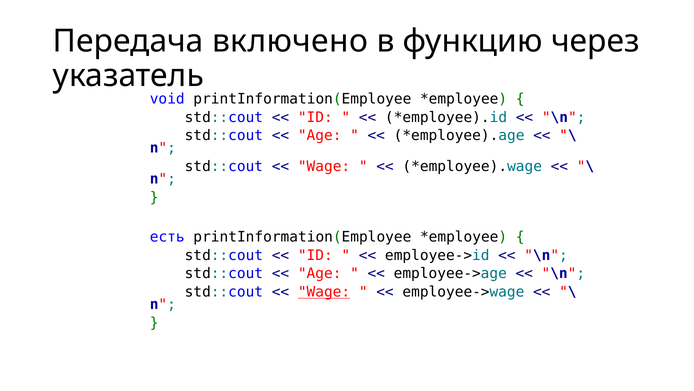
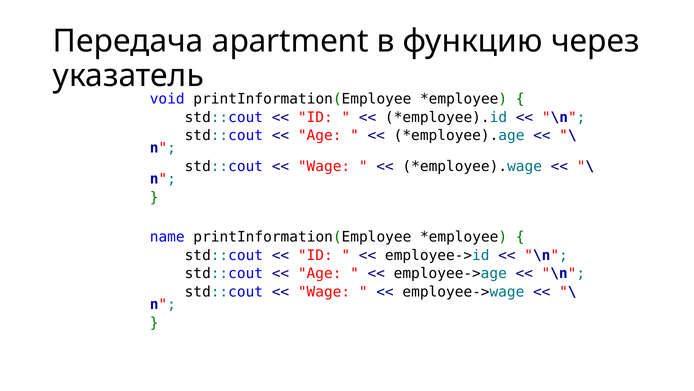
включено: включено -> apartment (290, 41)
есть: есть -> name (167, 237)
Wage underline: present -> none (324, 292)
